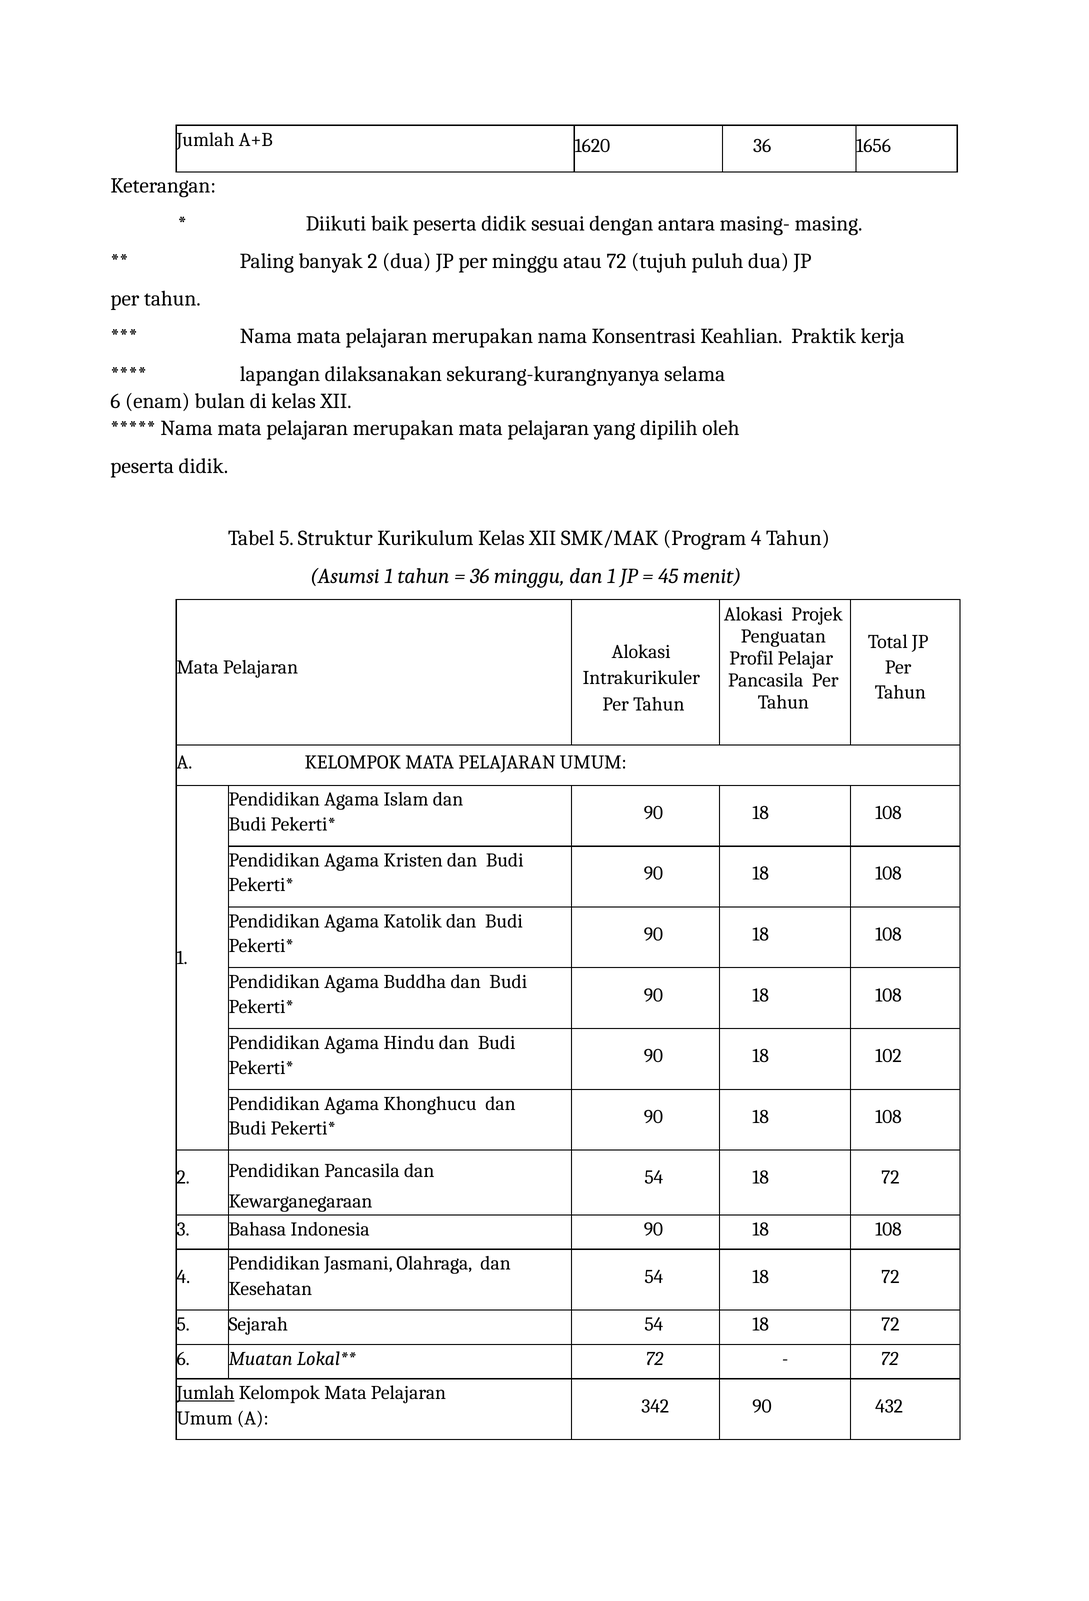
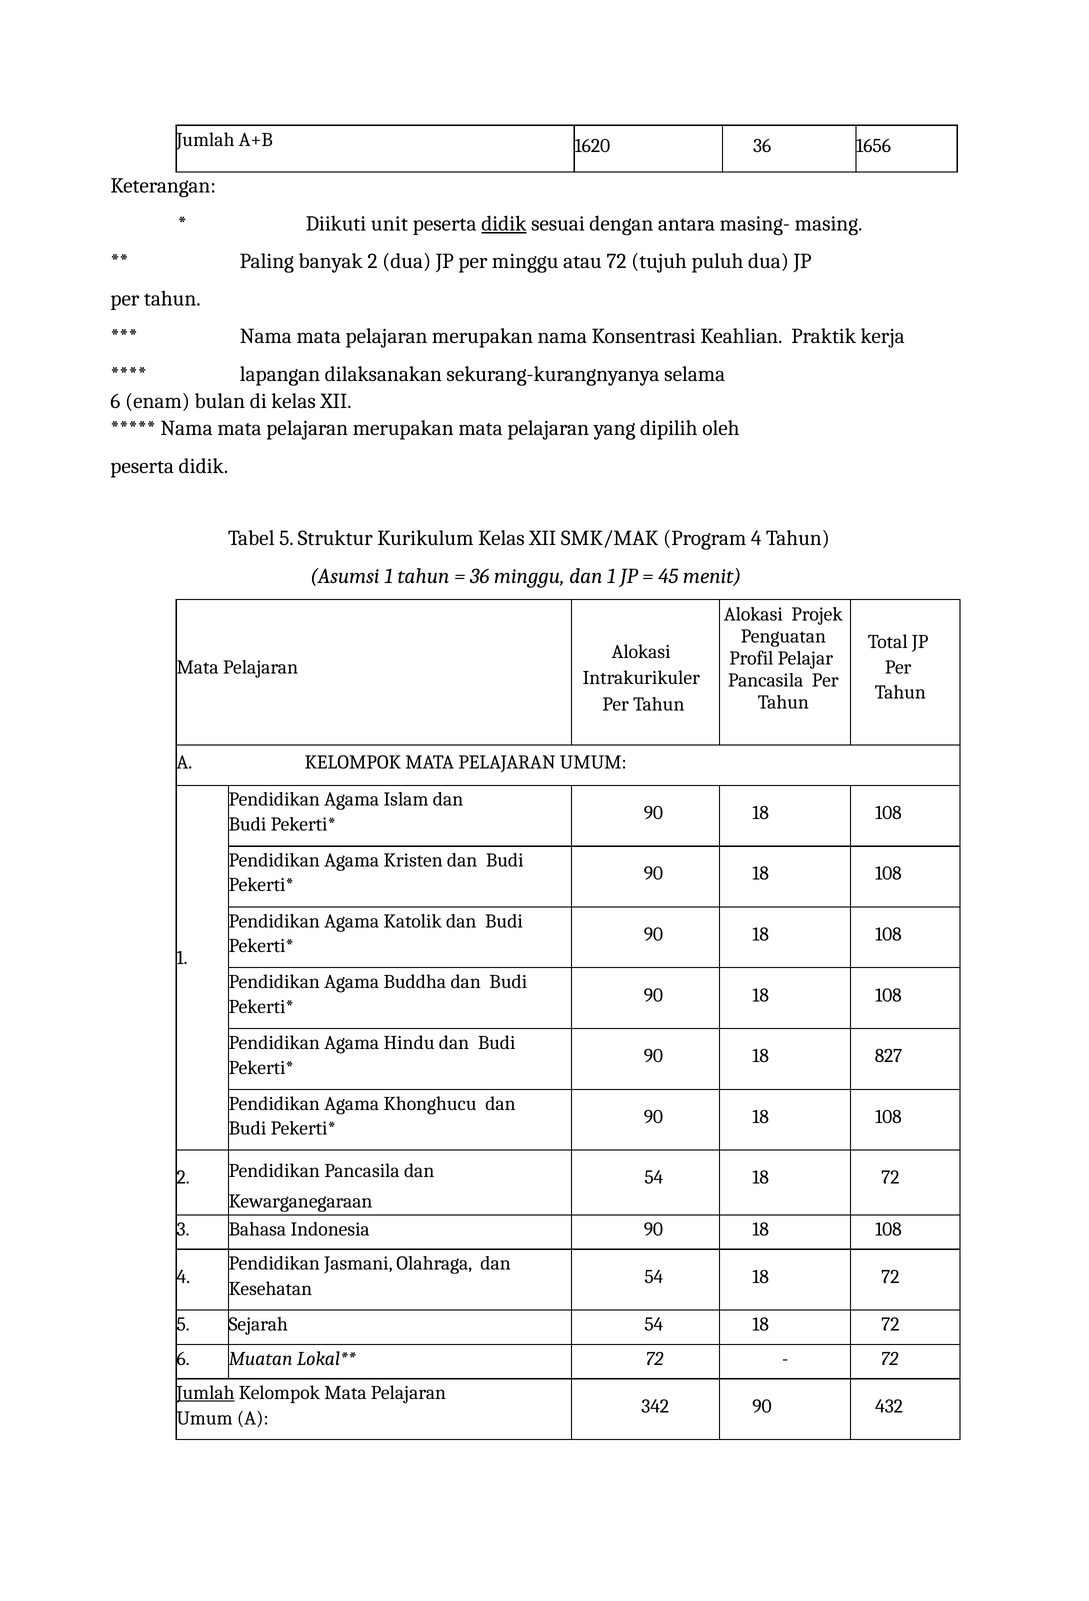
baik: baik -> unit (389, 224)
didik underline: none -> present (504, 224)
102: 102 -> 827 (889, 1056)
